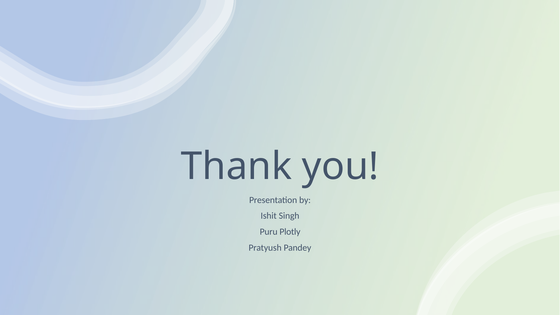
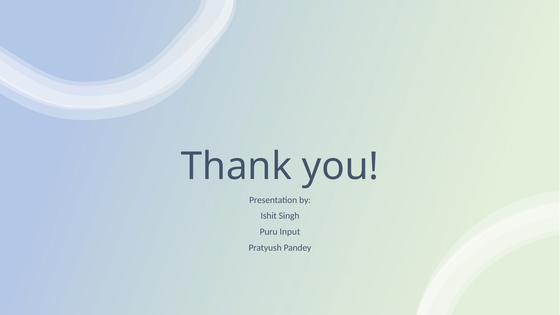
Plotly: Plotly -> Input (290, 232)
